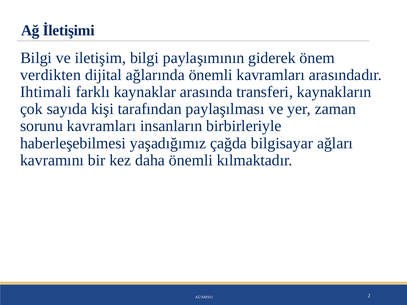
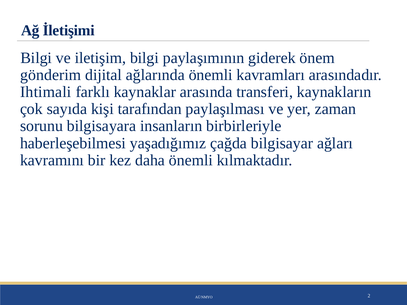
verdikten: verdikten -> gönderim (51, 75)
sorunu kavramları: kavramları -> bilgisayara (102, 126)
